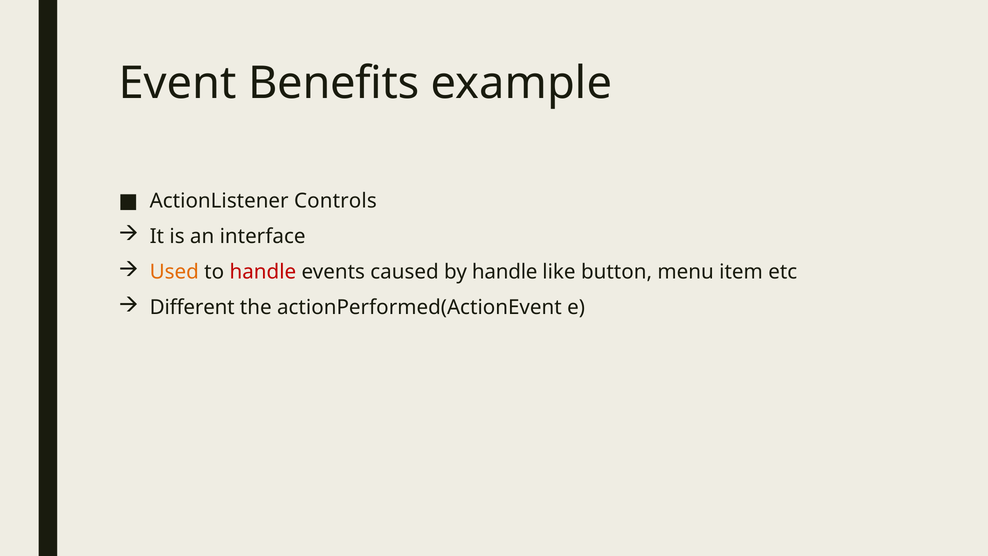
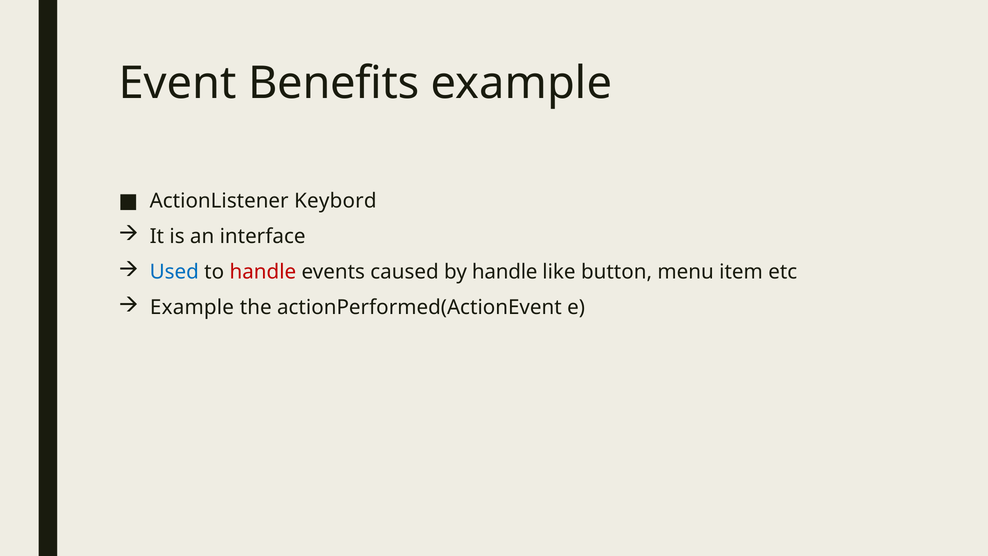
Controls: Controls -> Keybord (335, 201)
Used colour: orange -> blue (174, 272)
Different: Different -> Example (192, 308)
